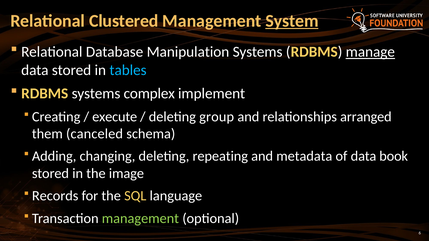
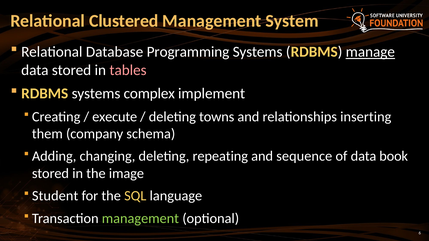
System underline: present -> none (292, 21)
Manipulation: Manipulation -> Programming (188, 52)
tables colour: light blue -> pink (128, 70)
group: group -> towns (217, 117)
arranged: arranged -> inserting (366, 117)
canceled: canceled -> company (95, 134)
metadata: metadata -> sequence (304, 157)
Records: Records -> Student (55, 196)
